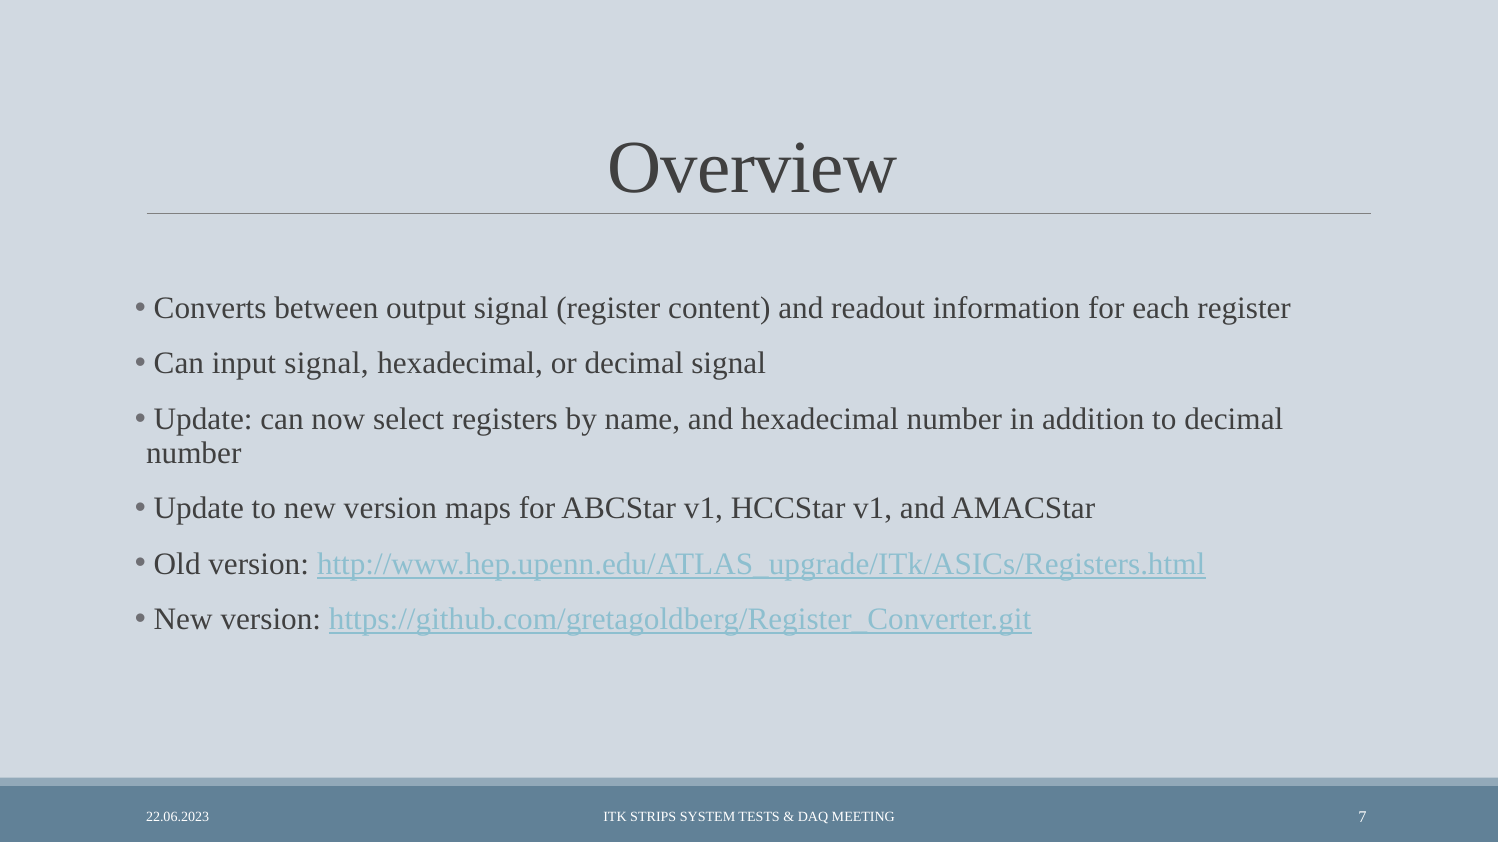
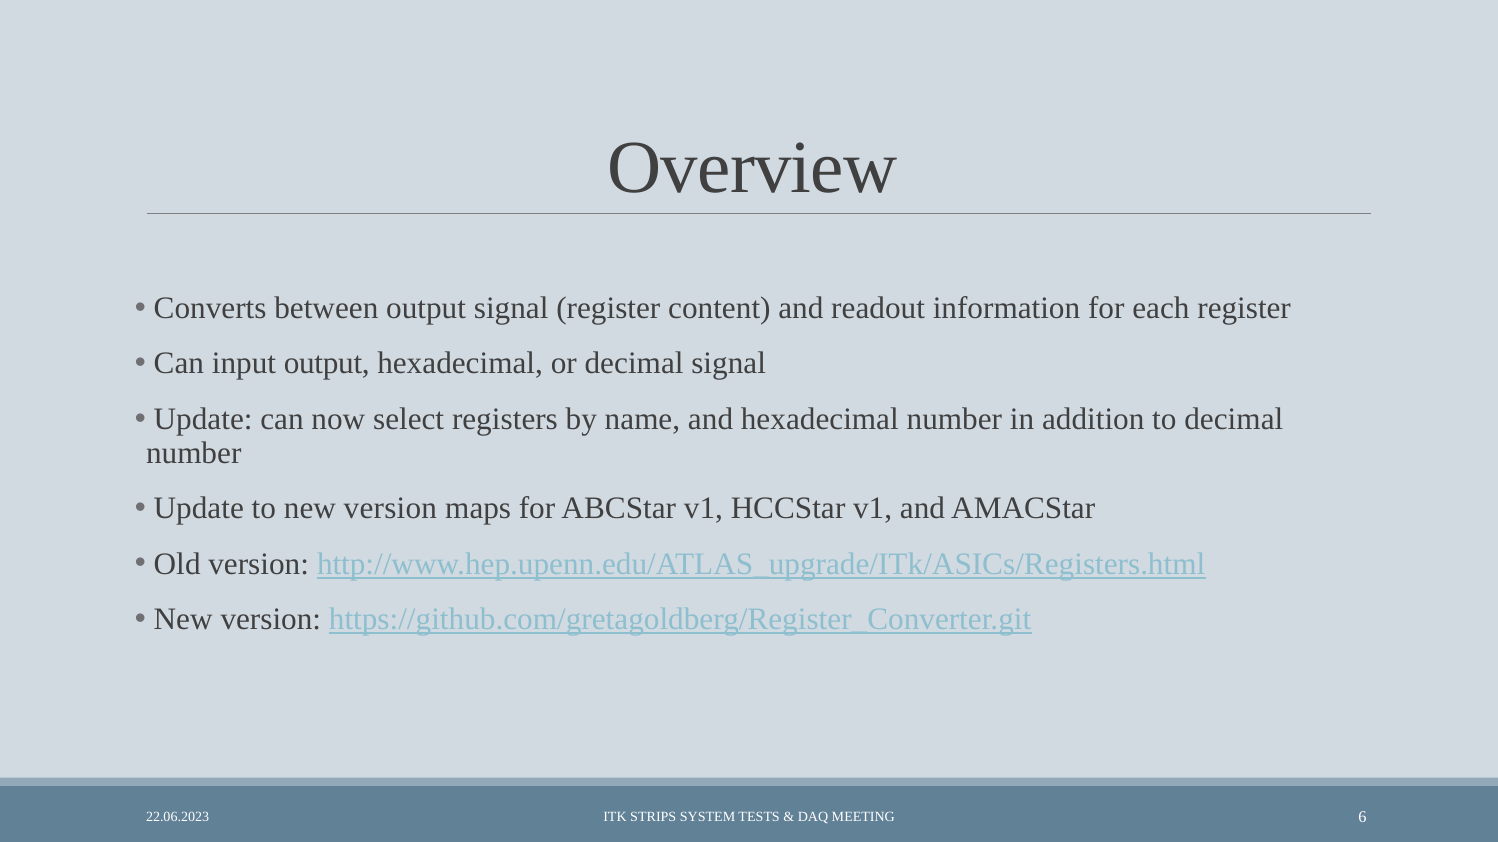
input signal: signal -> output (327, 364)
7: 7 -> 6 (1362, 817)
